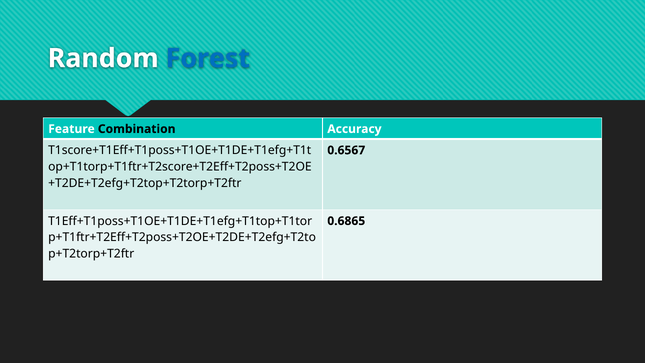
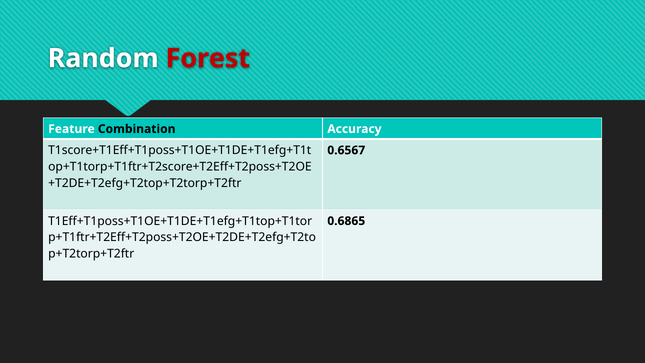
Forest colour: blue -> red (208, 58)
